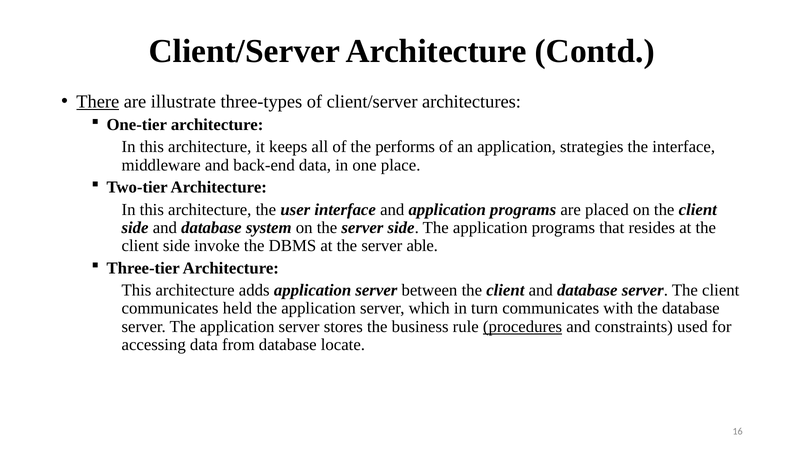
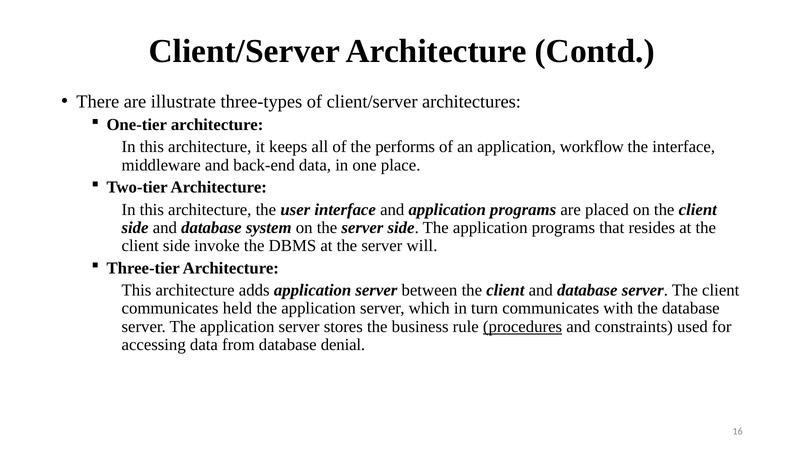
There underline: present -> none (98, 102)
strategies: strategies -> workflow (592, 147)
able: able -> will (422, 246)
locate: locate -> denial (343, 345)
